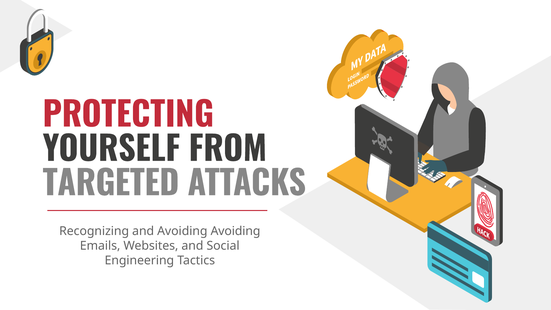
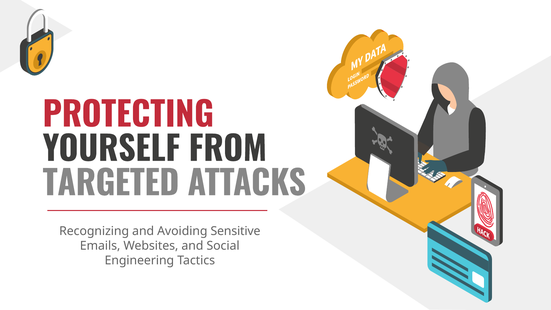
Avoiding Avoiding: Avoiding -> Sensitive (235, 231)
